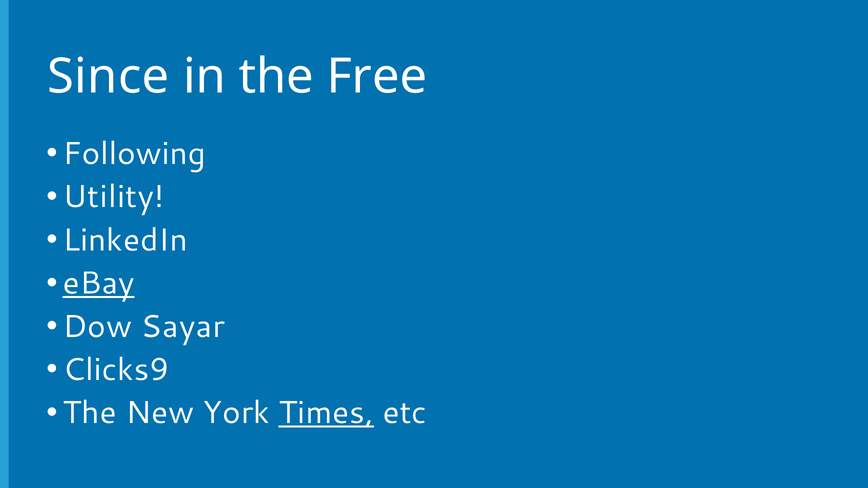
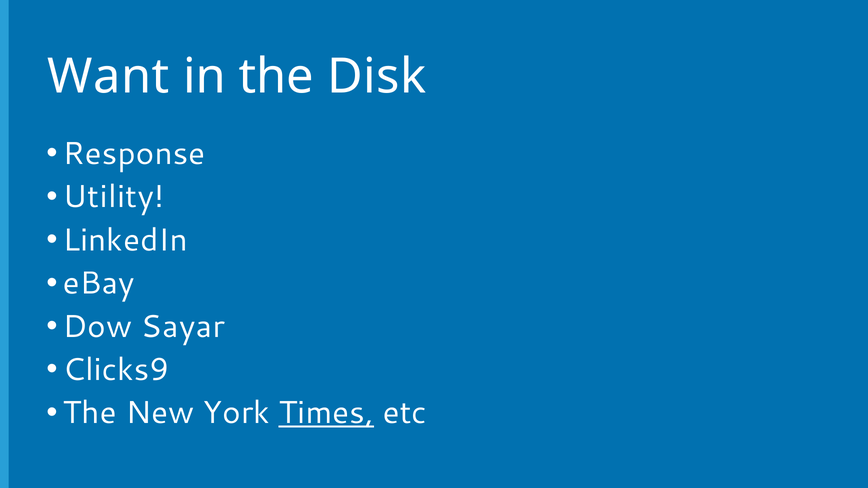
Since: Since -> Want (108, 77)
Free: Free -> Disk (377, 77)
Following: Following -> Response (134, 154)
eBay underline: present -> none (99, 284)
